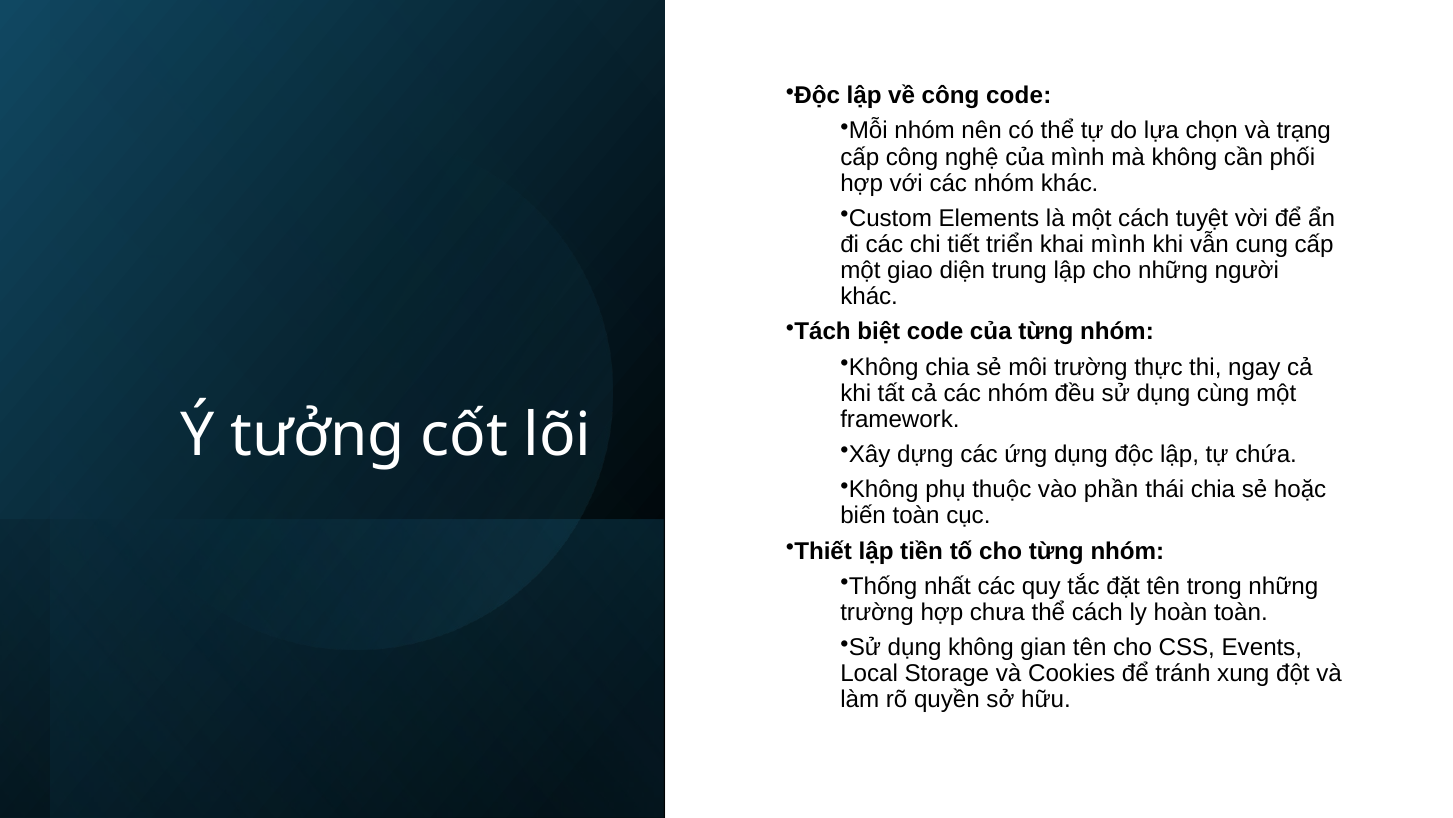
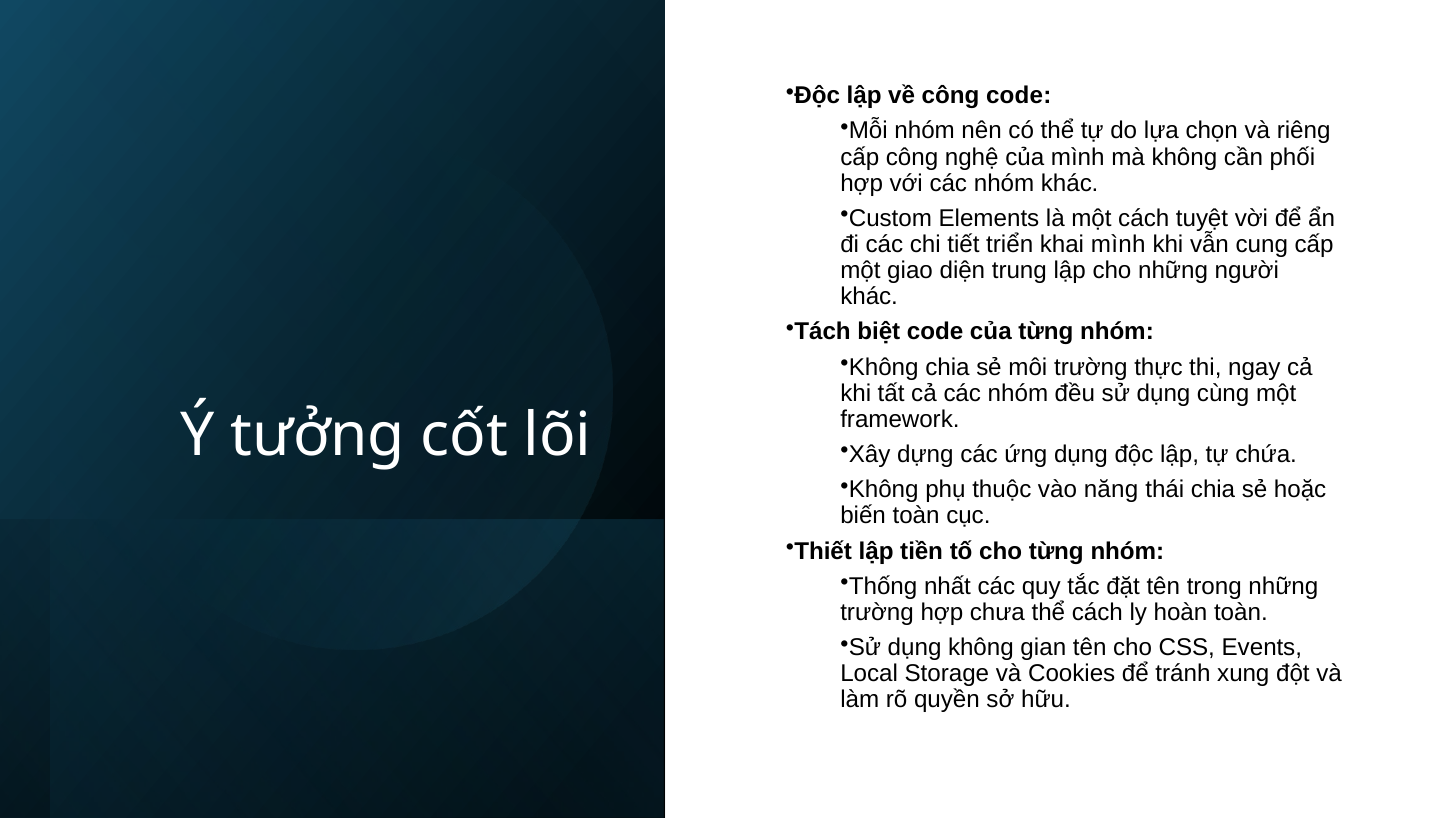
trạng: trạng -> riêng (1304, 131)
phần: phần -> năng (1111, 489)
